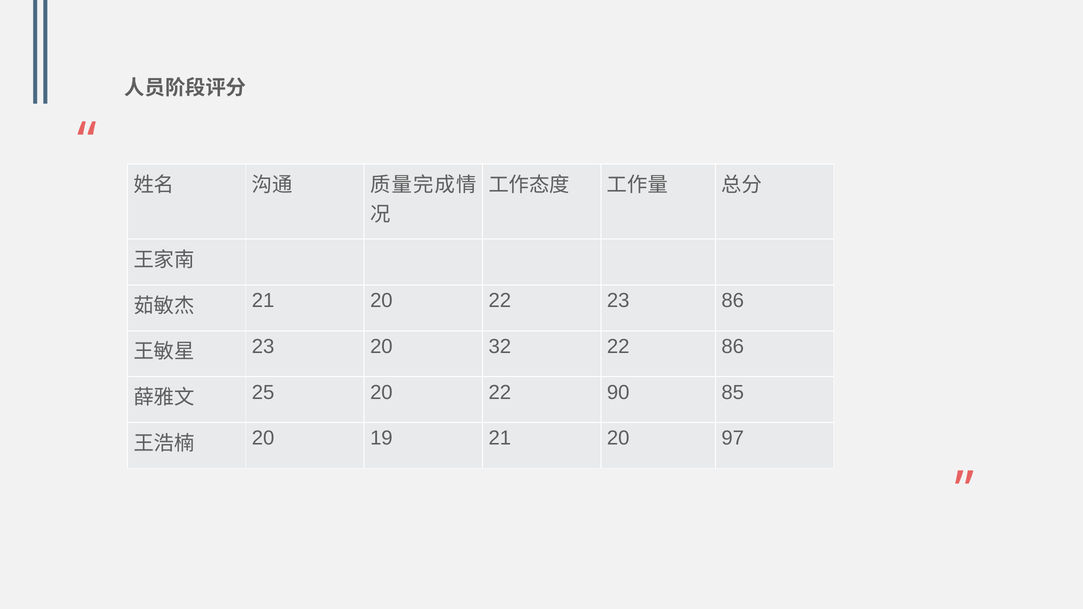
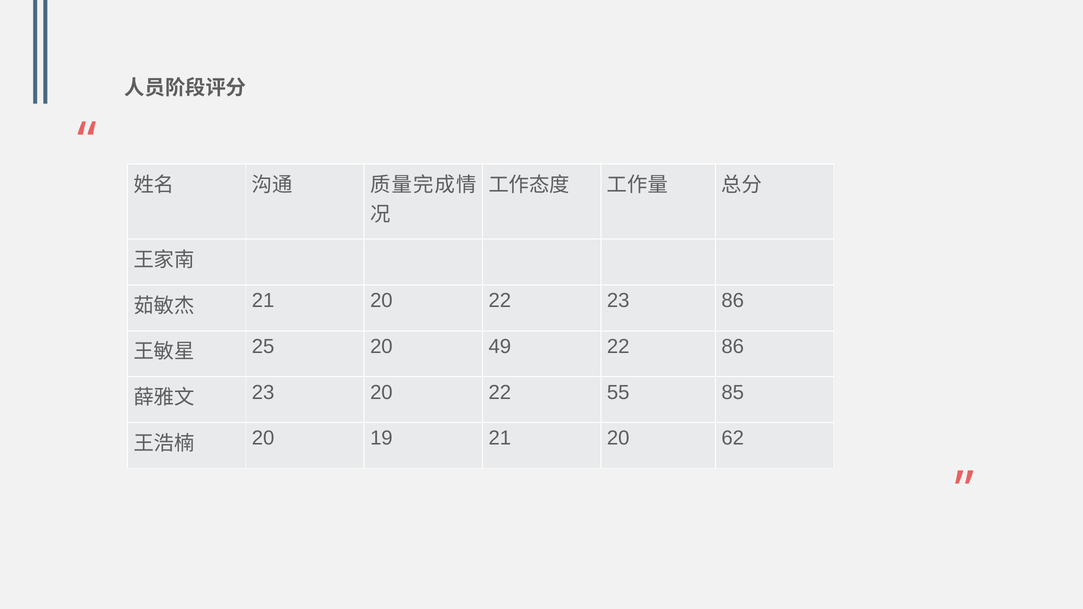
23: 23 -> 25 (263, 347)
32: 32 -> 49 (500, 347)
25: 25 -> 23 (263, 393)
90: 90 -> 55 (618, 393)
97: 97 -> 62 (733, 438)
